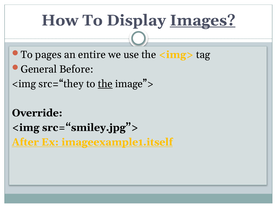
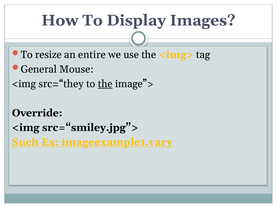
Images underline: present -> none (203, 20)
pages: pages -> resize (48, 55)
Before: Before -> Mouse (76, 69)
After: After -> Such (25, 142)
imageexample1.itself: imageexample1.itself -> imageexample1.vary (117, 142)
